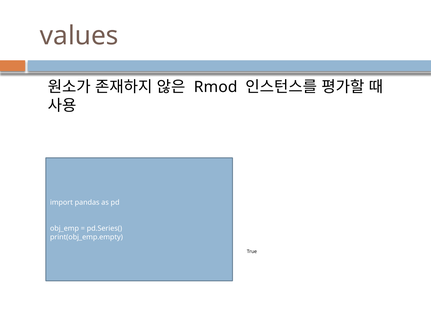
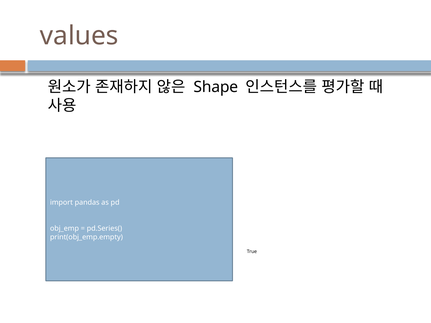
Rmod: Rmod -> Shape (216, 87)
